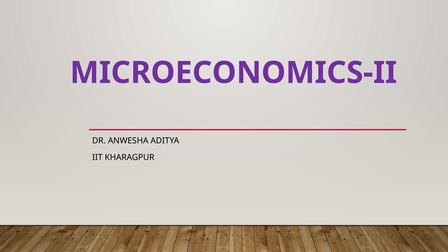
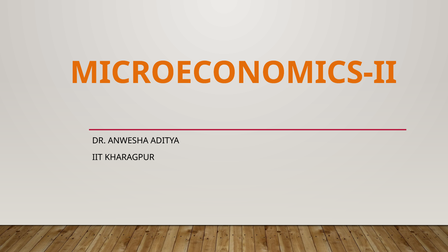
MICROECONOMICS-II colour: purple -> orange (233, 73)
